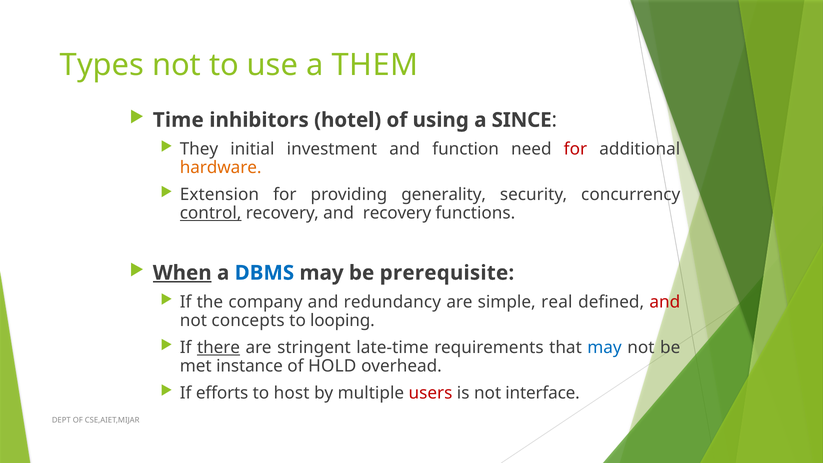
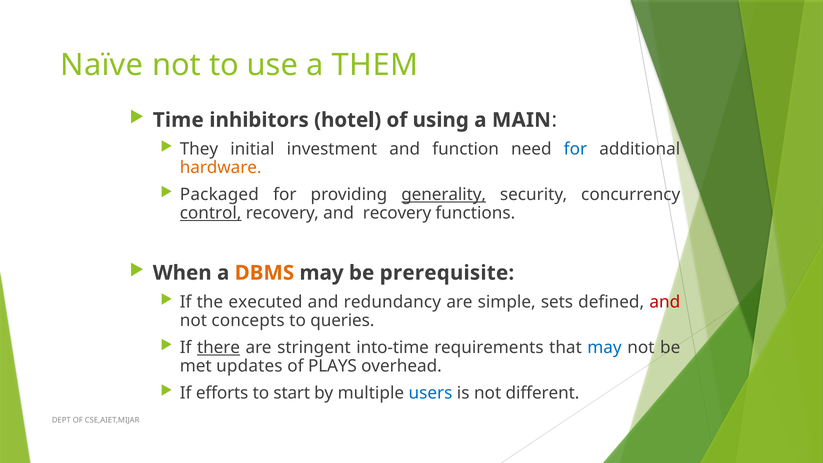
Types: Types -> Naïve (102, 65)
SINCE: SINCE -> MAIN (521, 120)
for colour: red -> blue (575, 149)
Extension: Extension -> Packaged (219, 195)
generality underline: none -> present (444, 195)
When underline: present -> none (182, 273)
DBMS colour: blue -> orange (264, 273)
company: company -> executed (265, 302)
real: real -> sets (557, 302)
looping: looping -> queries (342, 320)
late-time: late-time -> into-time (393, 347)
instance: instance -> updates (249, 366)
HOLD: HOLD -> PLAYS (332, 366)
host: host -> start (292, 393)
users colour: red -> blue (430, 393)
interface: interface -> different (543, 393)
